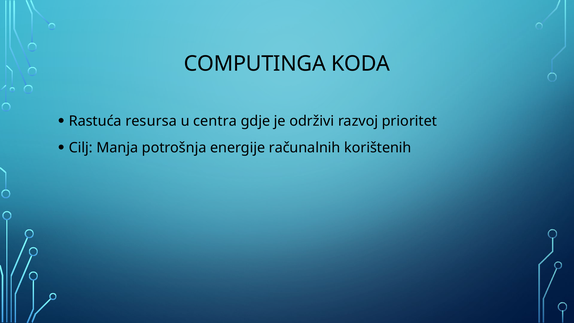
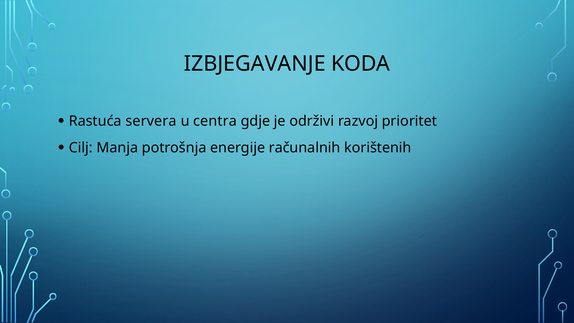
COMPUTINGA: COMPUTINGA -> IZBJEGAVANJE (255, 64)
resursa: resursa -> servera (151, 121)
